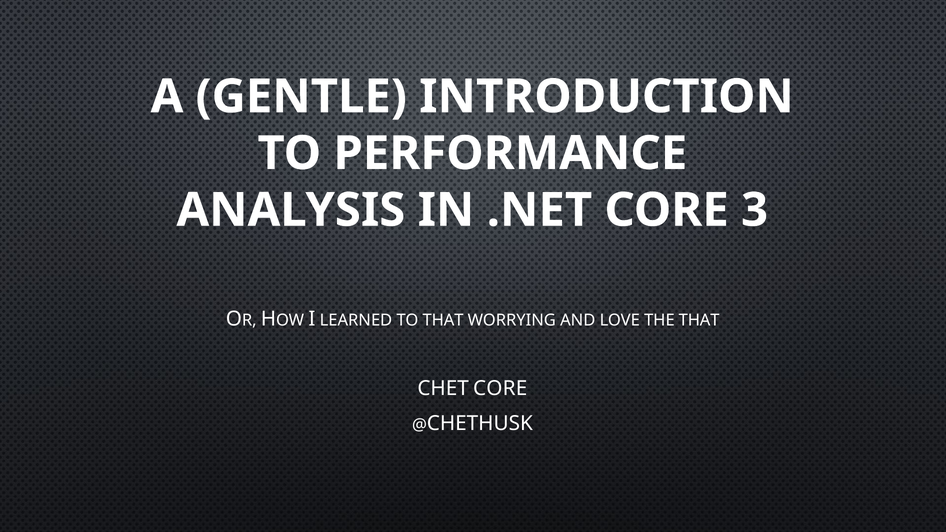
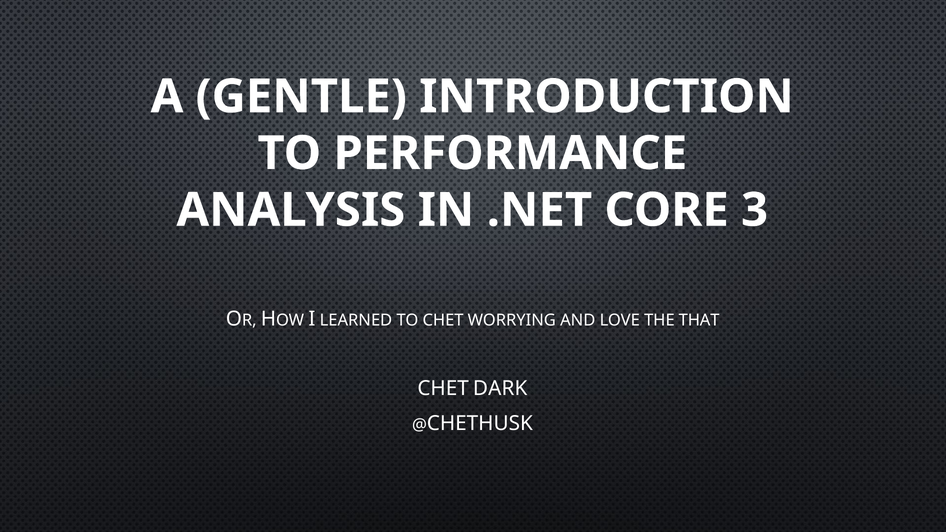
TO THAT: THAT -> CHET (443, 320)
CHET CORE: CORE -> DARK (500, 389)
